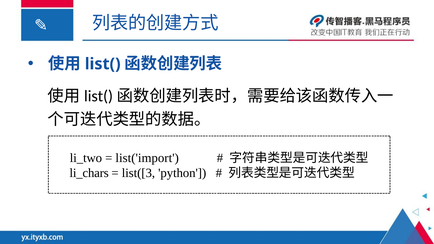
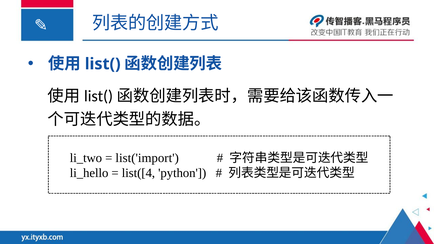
li_chars: li_chars -> li_hello (89, 173)
list([3: list([3 -> list([4 (138, 173)
